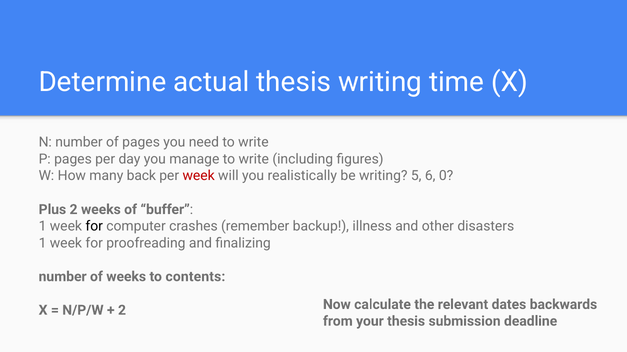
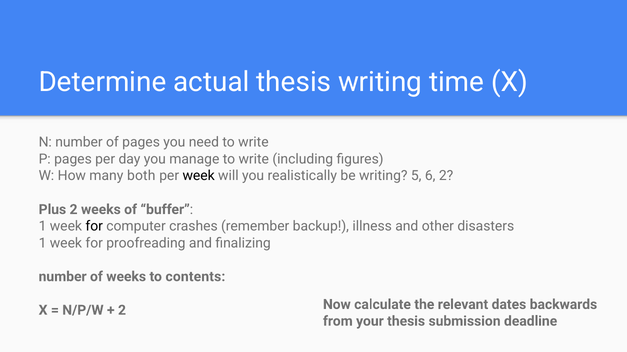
back: back -> both (141, 176)
week colour: red -> black (199, 176)
6 0: 0 -> 2 (446, 176)
